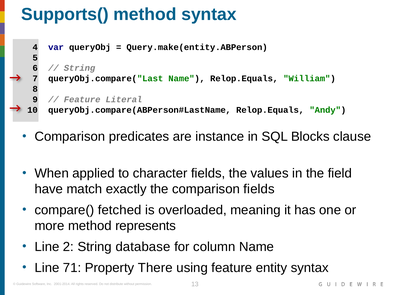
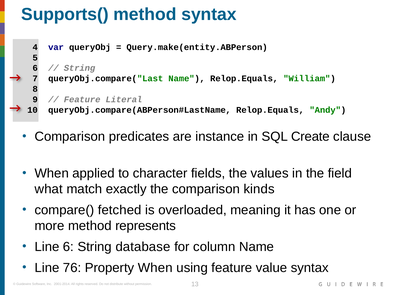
Blocks: Blocks -> Create (310, 137)
have: have -> what (49, 189)
comparison fields: fields -> kinds (259, 189)
Line 2: 2 -> 6 (68, 247)
71: 71 -> 76 (72, 268)
Property There: There -> When (155, 268)
entity: entity -> value (271, 268)
